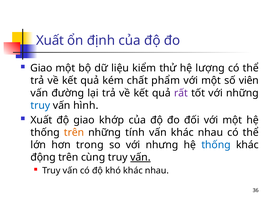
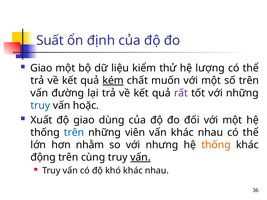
Xuất: Xuất -> Suất (50, 41)
kém underline: none -> present (113, 81)
phẩm: phẩm -> muốn (166, 81)
số viên: viên -> trên (249, 81)
hình: hình -> hoặc (86, 106)
khớp: khớp -> dùng (112, 120)
trên colour: orange -> blue (74, 133)
tính: tính -> viên (135, 133)
trong: trong -> nhằm (90, 145)
thống colour: blue -> orange (216, 145)
